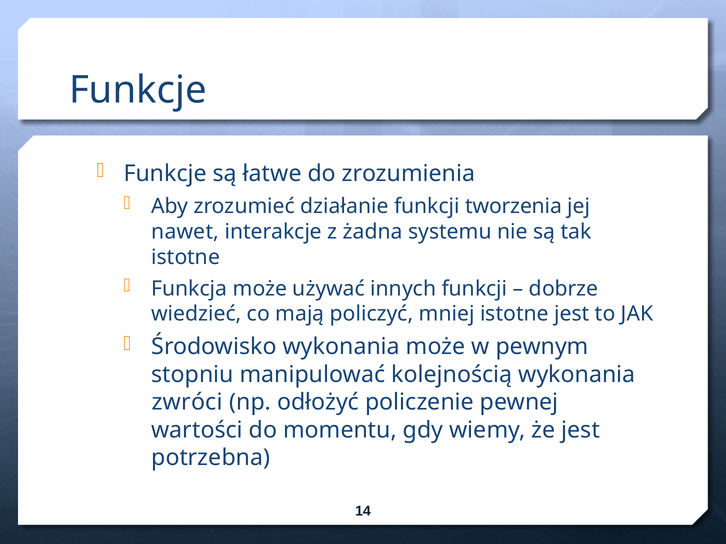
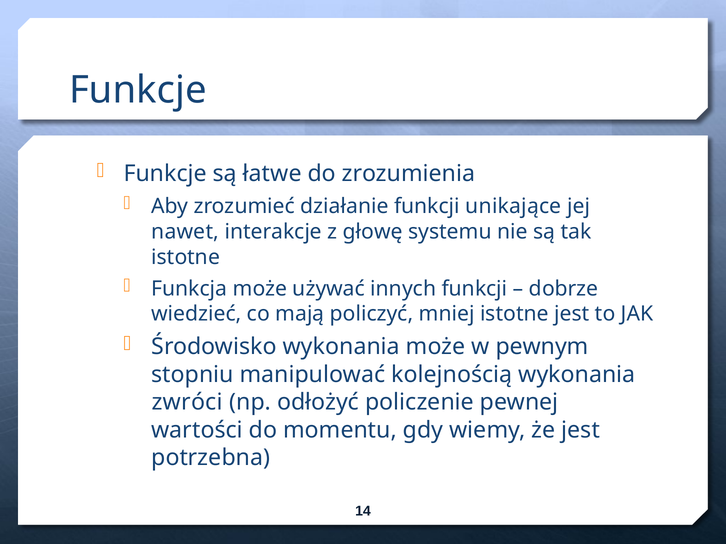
tworzenia: tworzenia -> unikające (513, 206)
żadna: żadna -> głowę (373, 232)
